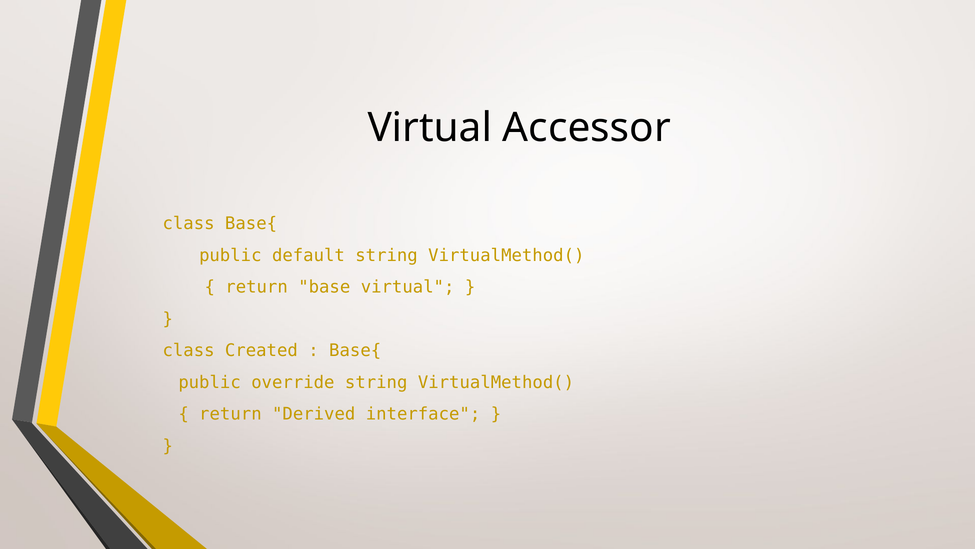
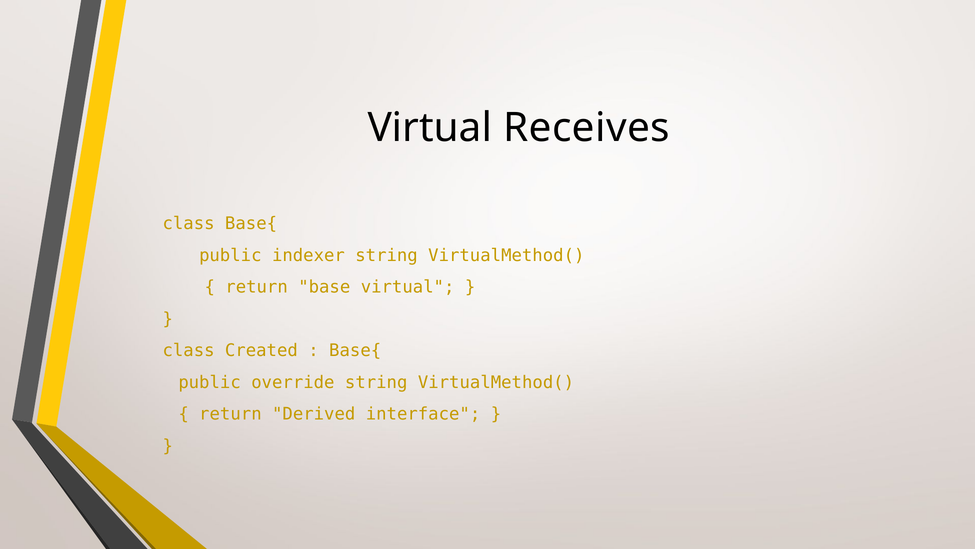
Accessor: Accessor -> Receives (586, 128)
default: default -> indexer (308, 255)
